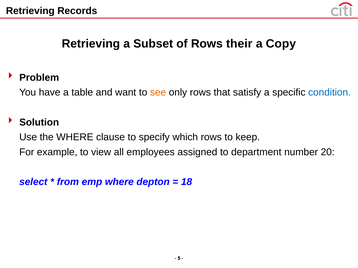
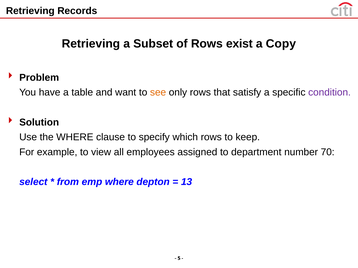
their: their -> exist (239, 44)
condition colour: blue -> purple (330, 93)
20: 20 -> 70 (328, 152)
18: 18 -> 13 (187, 182)
